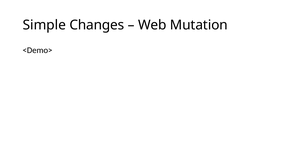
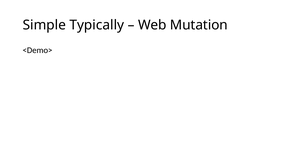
Changes: Changes -> Typically (97, 25)
